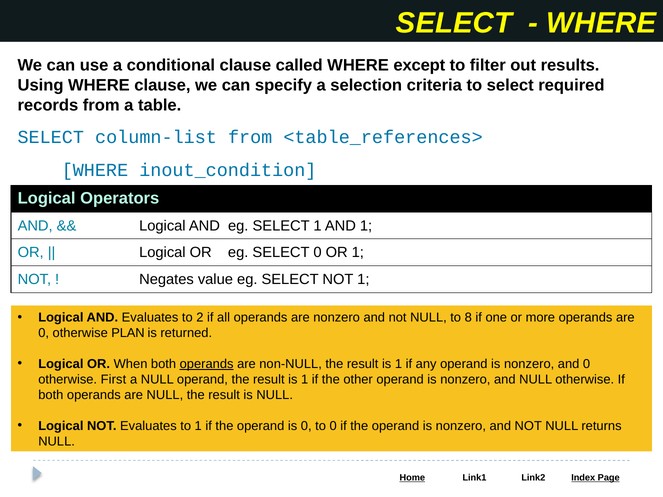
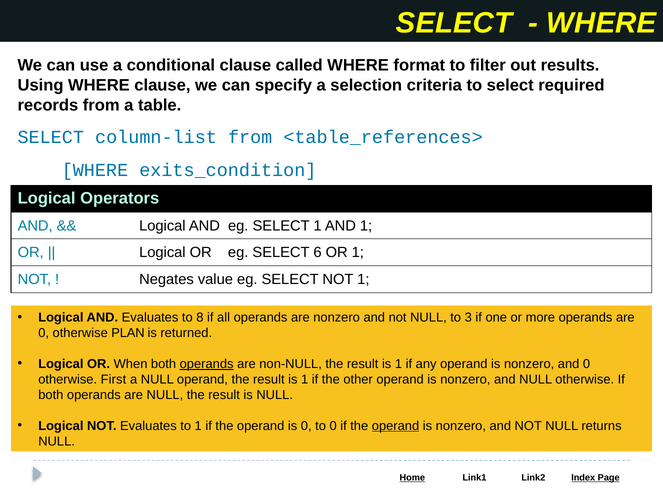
except: except -> format (419, 65)
inout_condition: inout_condition -> exits_condition (228, 170)
SELECT 0: 0 -> 6 (317, 253)
2: 2 -> 8 (200, 318)
8: 8 -> 3 (468, 318)
operand underline: none -> present (396, 426)
